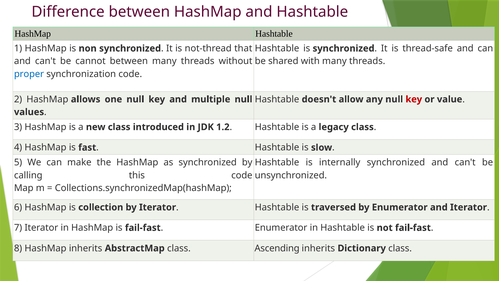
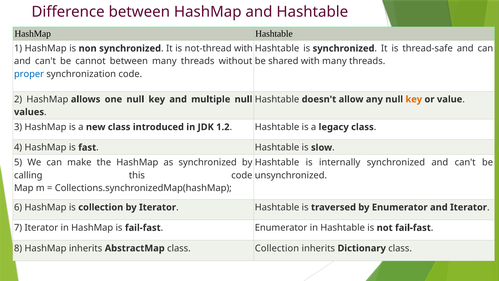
not-thread that: that -> with (243, 48)
key colour: red -> orange (414, 99)
class Ascending: Ascending -> Collection (277, 248)
